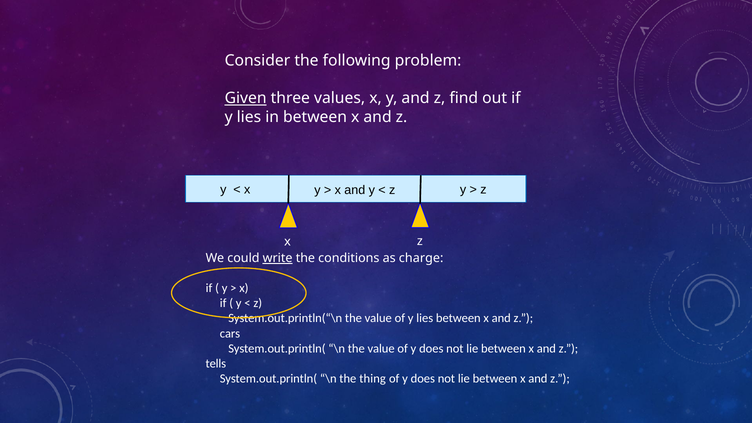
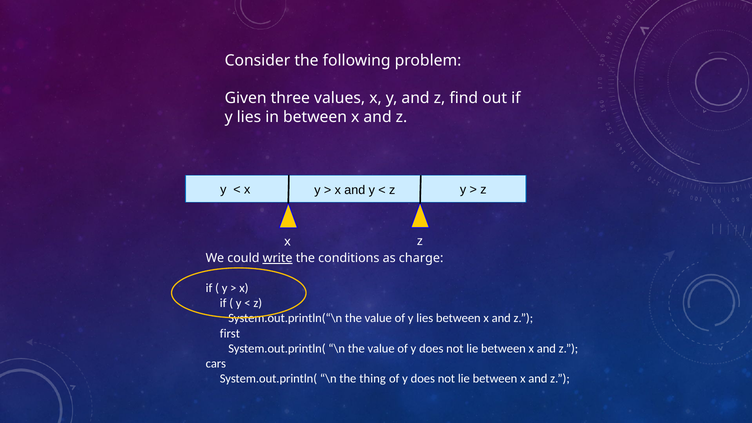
Given underline: present -> none (246, 98)
cars: cars -> first (230, 333)
tells: tells -> cars (216, 363)
